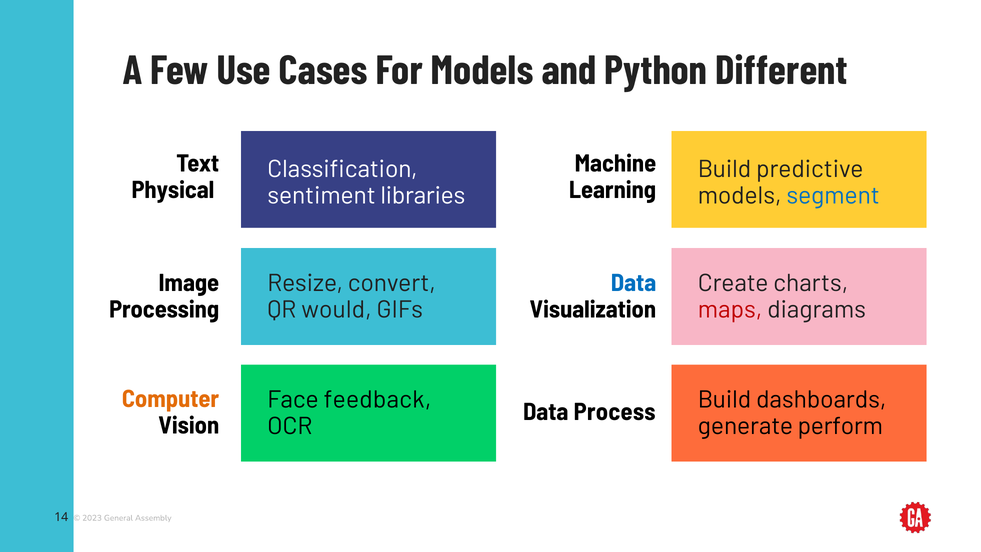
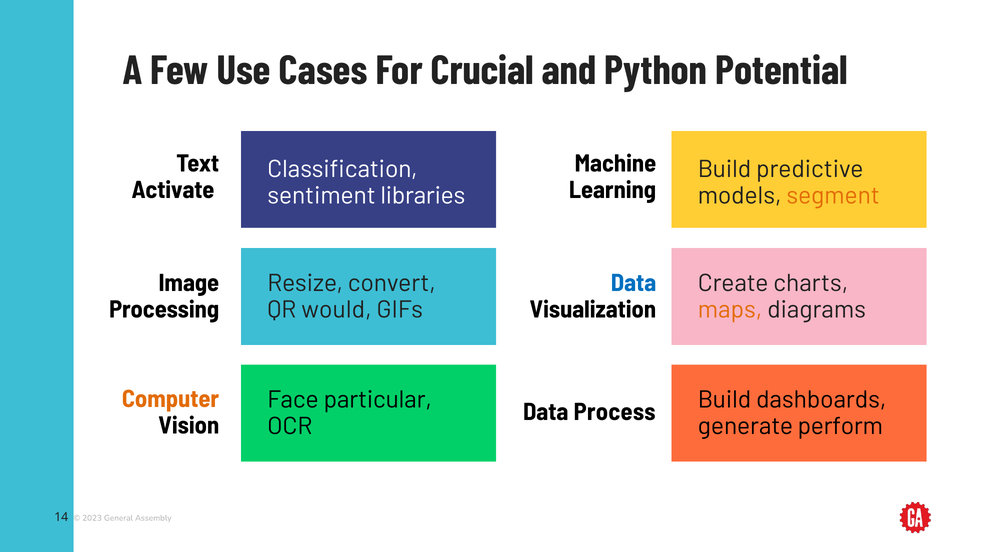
For Models: Models -> Crucial (482, 71)
Different: Different -> Potential (782, 71)
Physical: Physical -> Activate (173, 190)
segment colour: blue -> orange (833, 196)
maps colour: red -> orange (730, 309)
feedback: feedback -> particular (378, 400)
